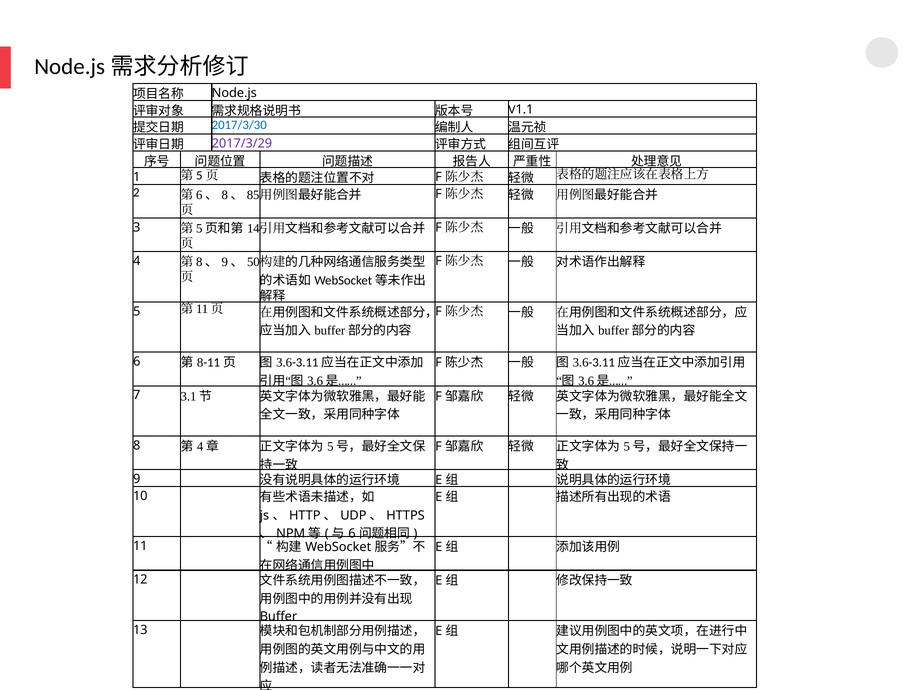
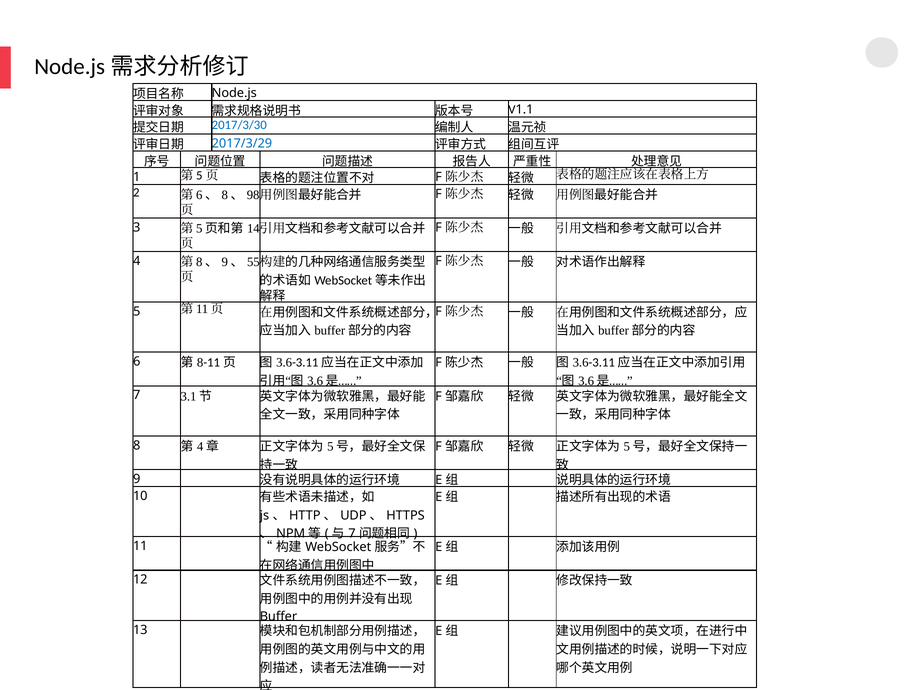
2017/3/29 colour: purple -> blue (242, 144)
85: 85 -> 98 (253, 195)
50: 50 -> 55 (253, 262)
6: 6 -> 7 (352, 534)
